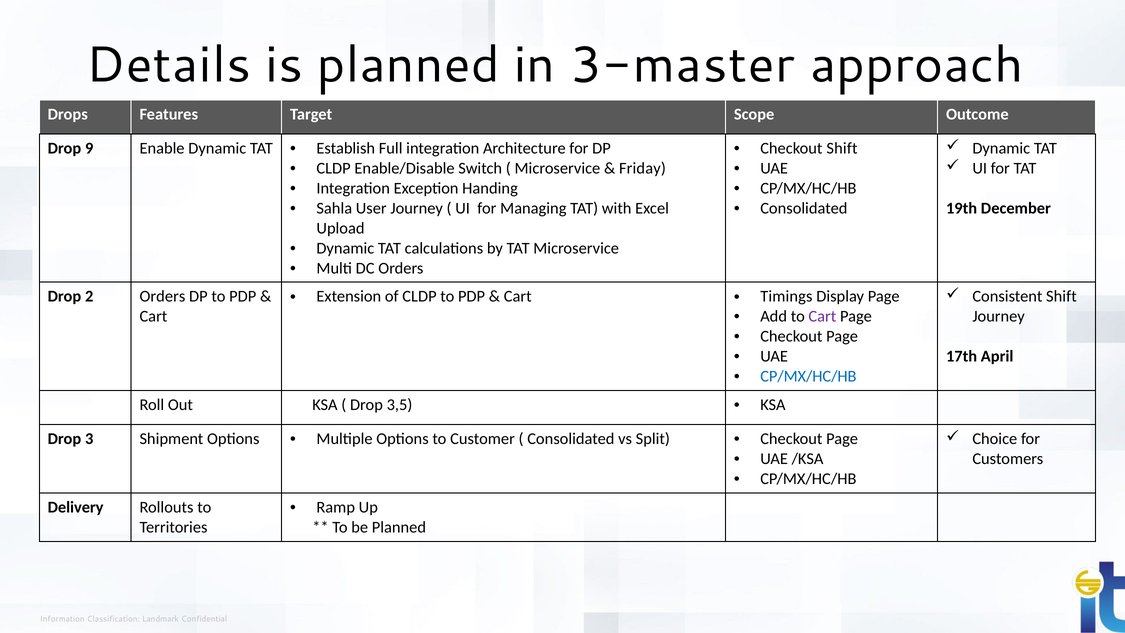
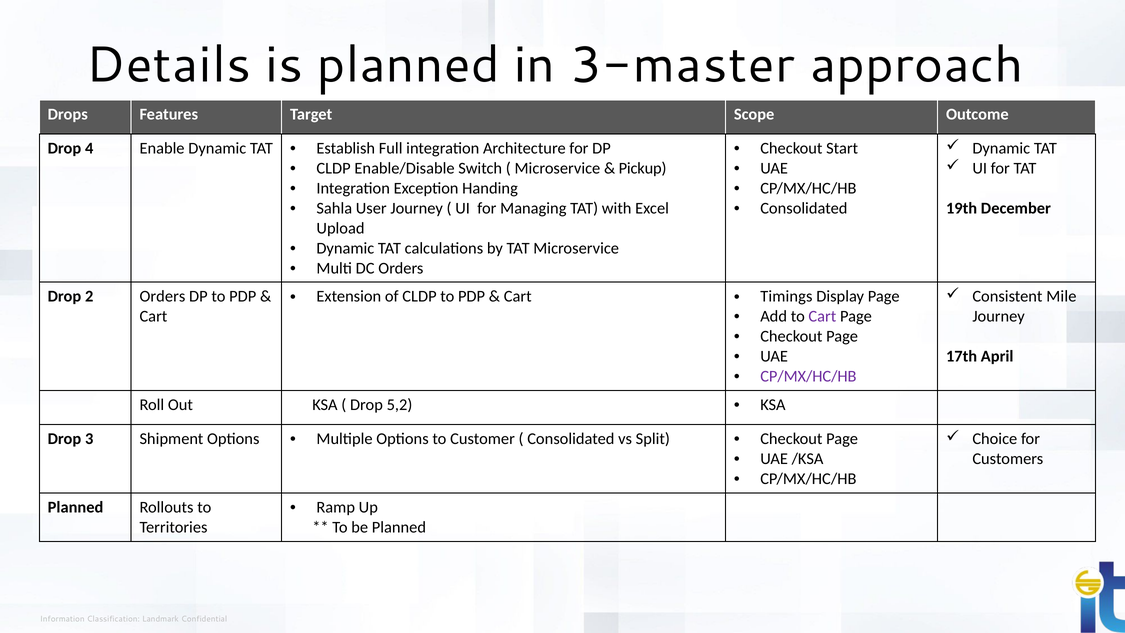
Checkout Shift: Shift -> Start (842, 148)
9: 9 -> 4 (89, 148)
Friday: Friday -> Pickup (643, 168)
Consistent Shift: Shift -> Mile (1061, 296)
CP/MX/HC/HB colour: blue -> purple (808, 376)
3,5: 3,5 -> 5,2 (400, 405)
Delivery: Delivery -> Planned (76, 507)
